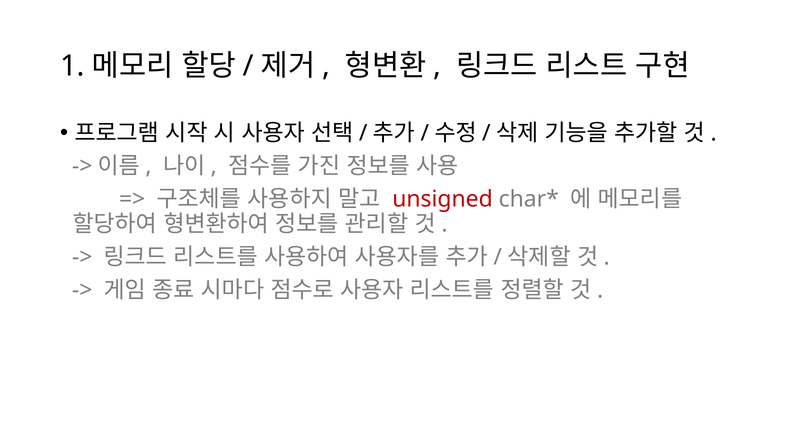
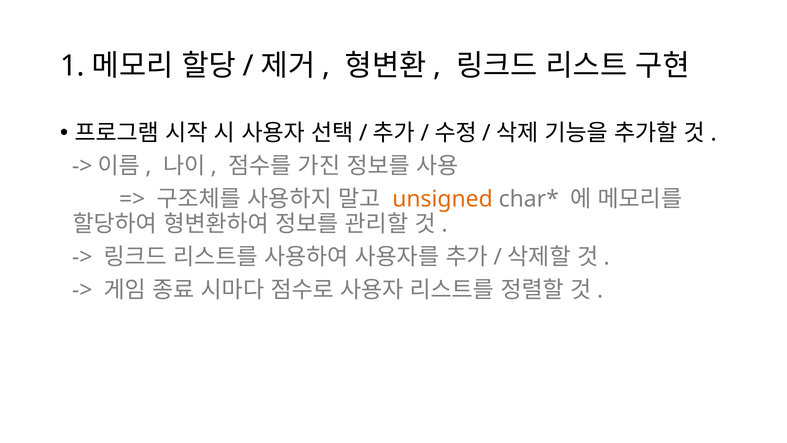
unsigned colour: red -> orange (443, 199)
